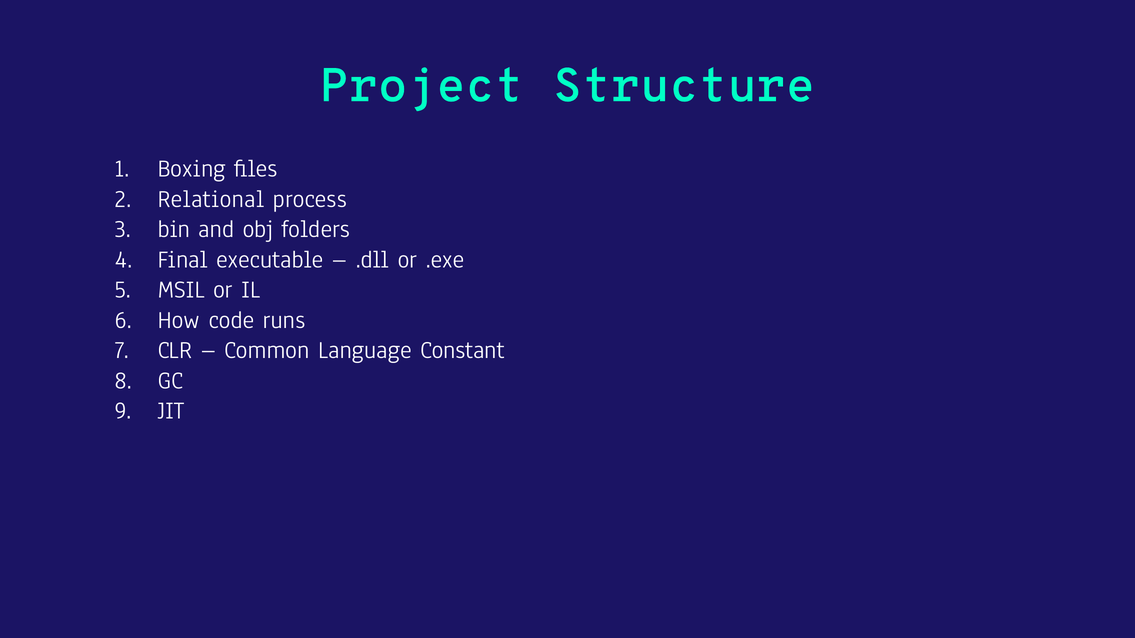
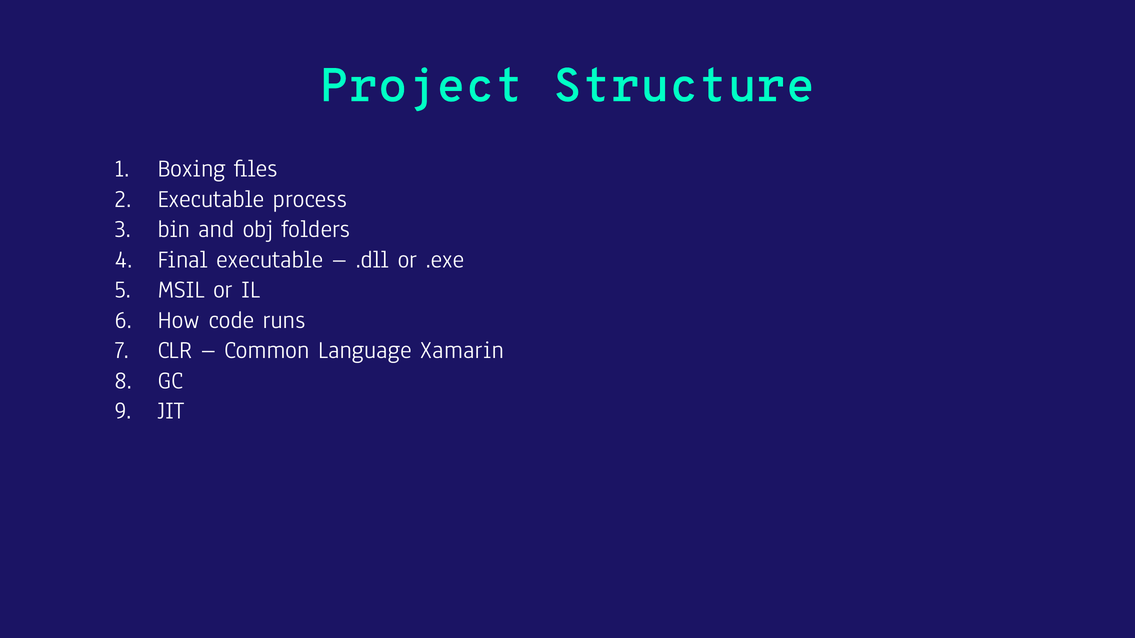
Relational: Relational -> Executable (211, 199)
Constant: Constant -> Xamarin (462, 350)
